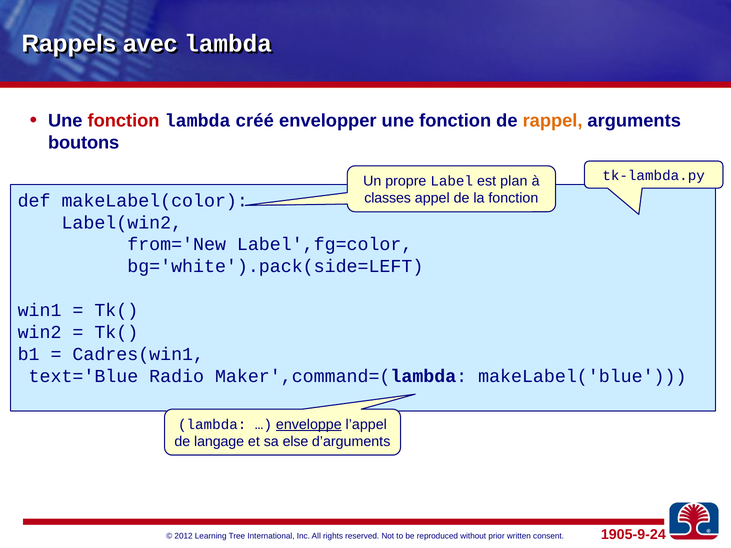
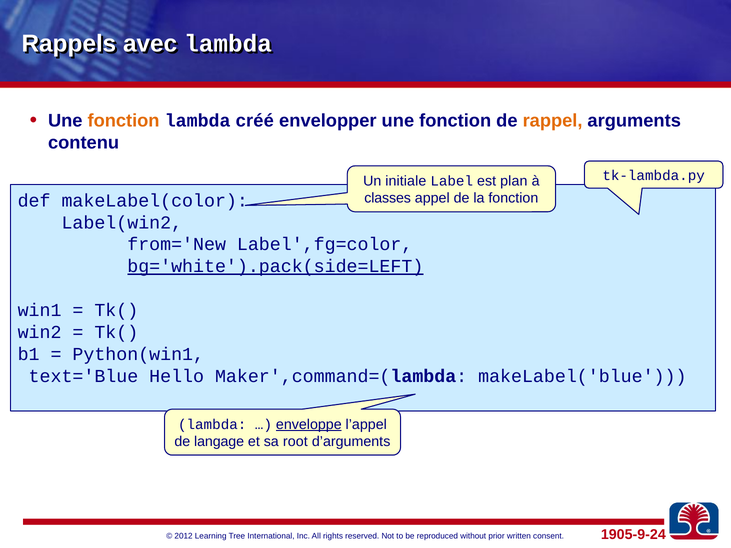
fonction colour: red -> orange (124, 121)
boutons: boutons -> contenu (84, 143)
propre: propre -> initiale (406, 181)
bg='white').pack(side=LEFT underline: none -> present (275, 267)
Cadres(win1: Cadres(win1 -> Python(win1 (138, 354)
Radio: Radio -> Hello (177, 376)
else: else -> root (295, 442)
